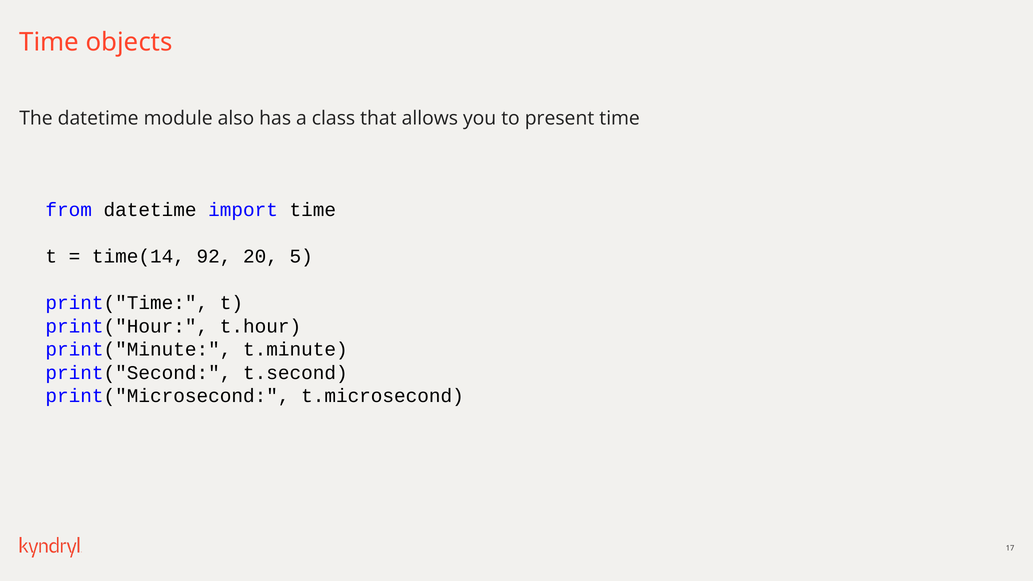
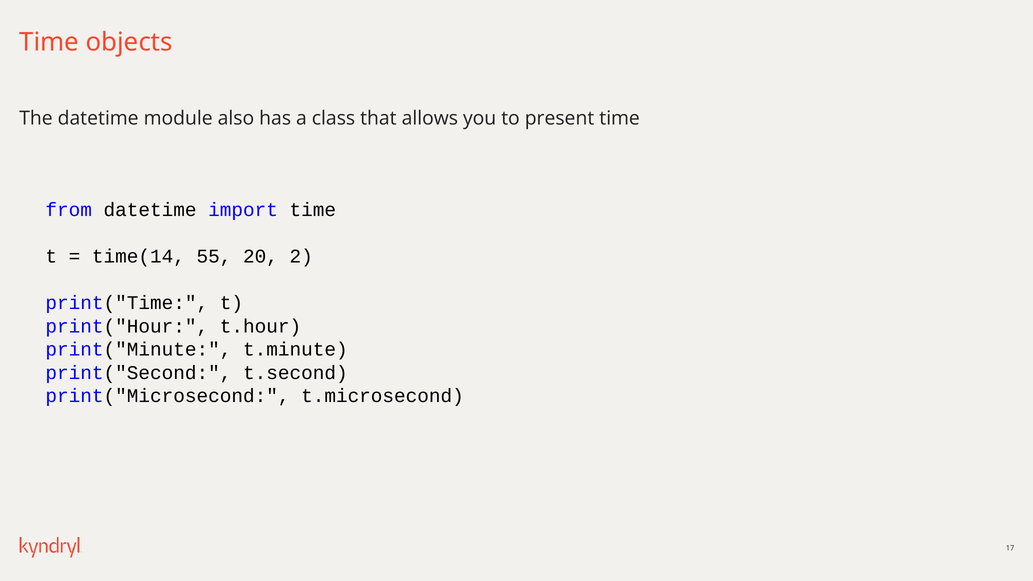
92: 92 -> 55 (214, 256)
5: 5 -> 2 (301, 256)
